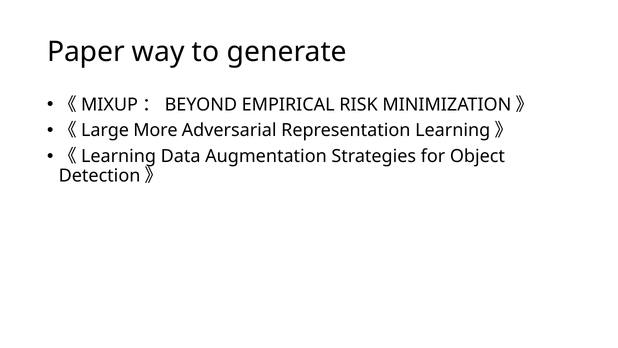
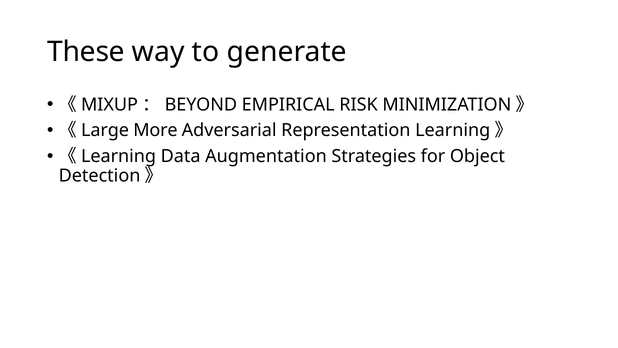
Paper: Paper -> These (86, 52)
